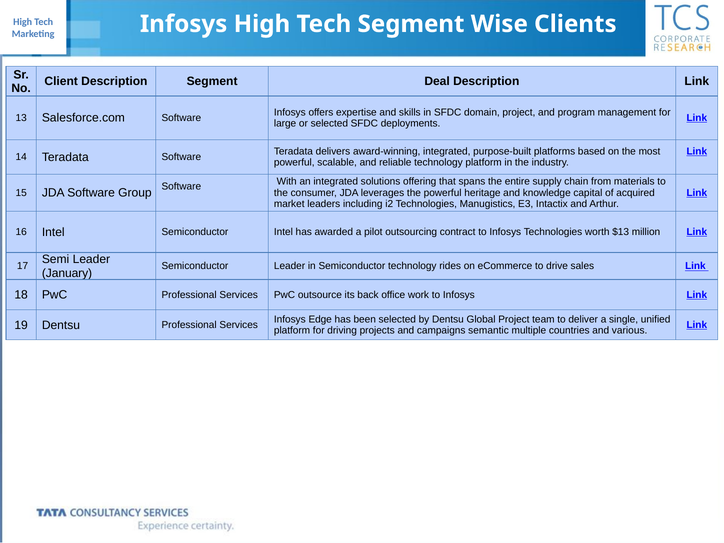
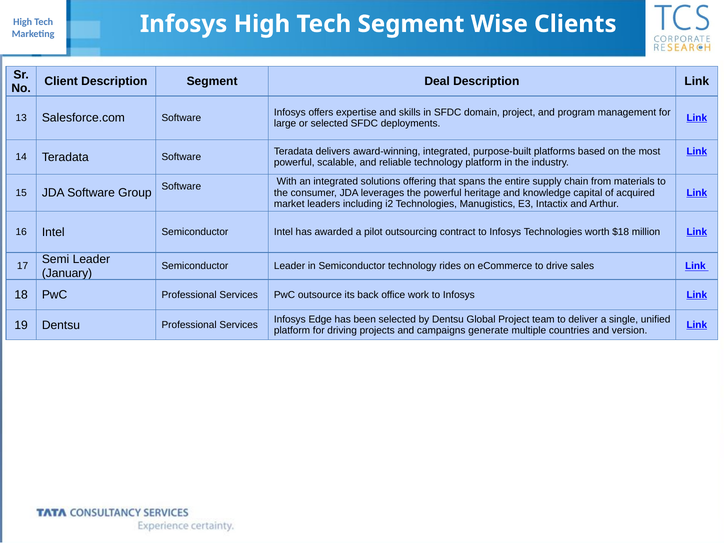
$13: $13 -> $18 (621, 232)
semantic: semantic -> generate (488, 331)
various: various -> version (630, 331)
